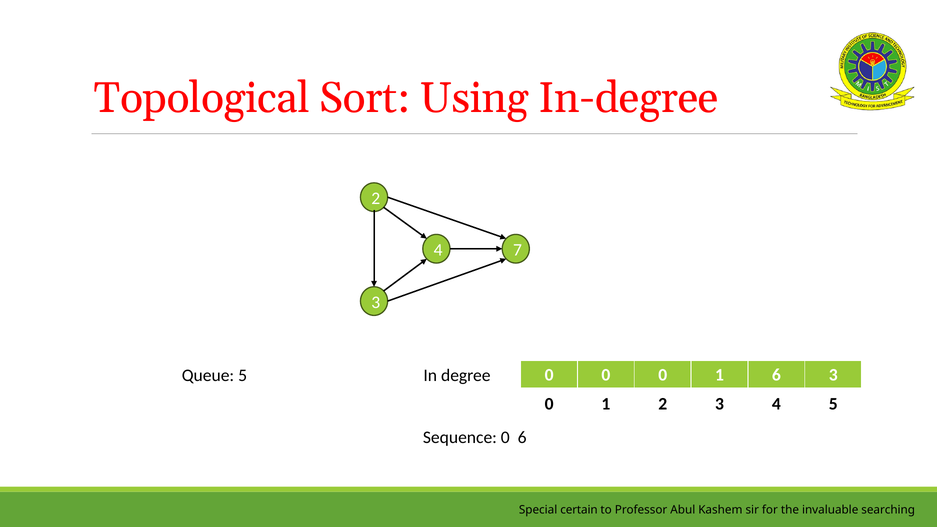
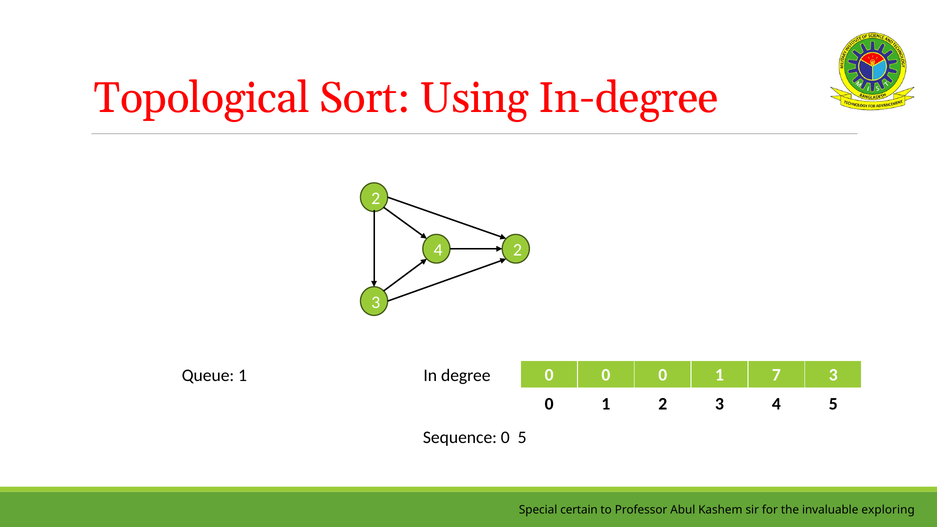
4 7: 7 -> 2 (517, 250)
Queue 5: 5 -> 1 (243, 376)
1 6: 6 -> 7 (776, 375)
0 6: 6 -> 5 (522, 437)
searching: searching -> exploring (888, 510)
